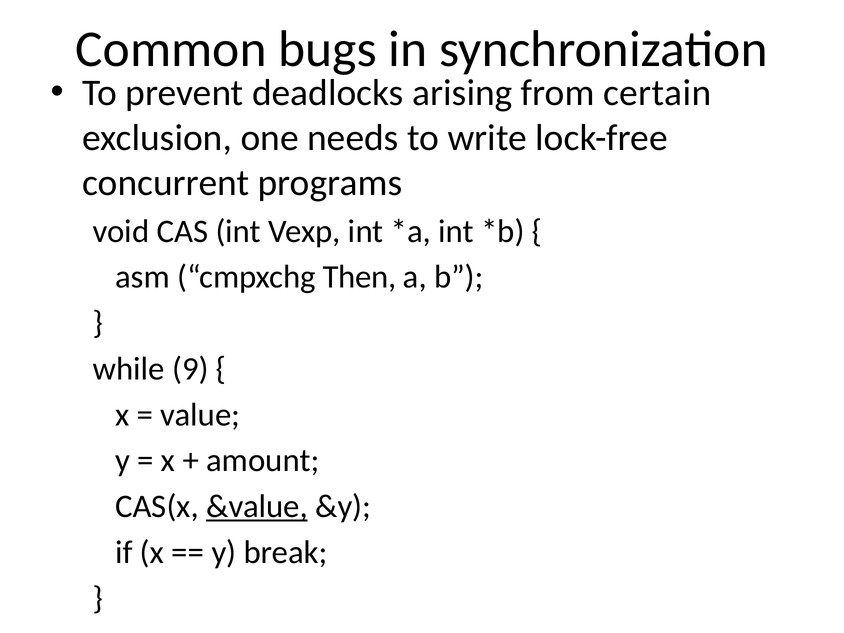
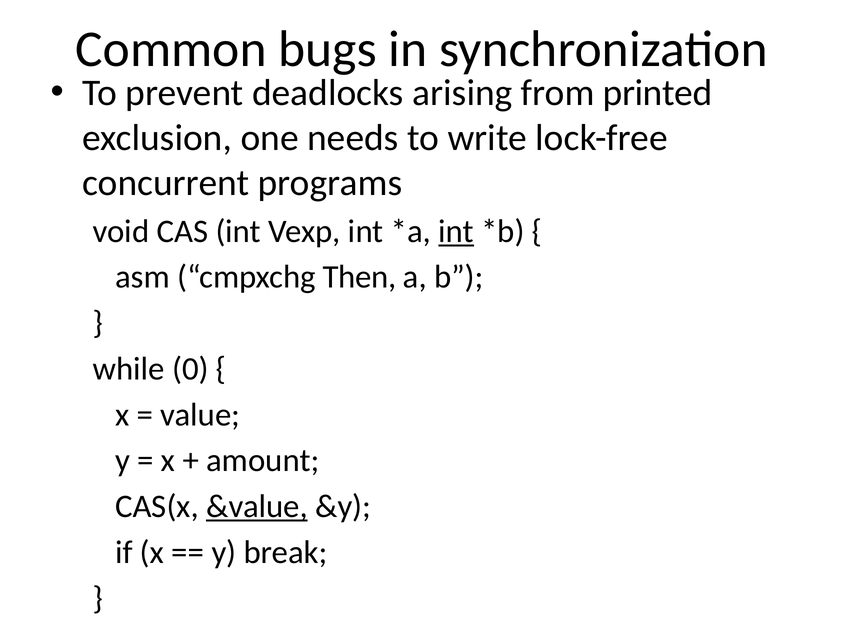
certain: certain -> printed (658, 93)
int underline: none -> present (456, 231)
9: 9 -> 0 (190, 369)
